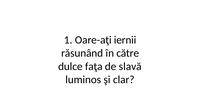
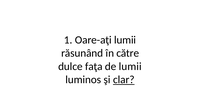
Oare-aţi iernii: iernii -> lumii (125, 40)
de slavă: slavă -> lumii (130, 67)
clar underline: none -> present (124, 80)
